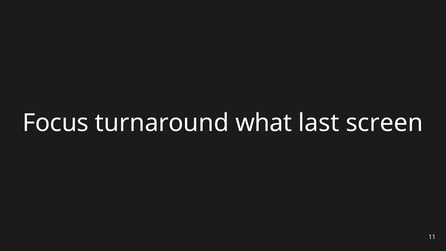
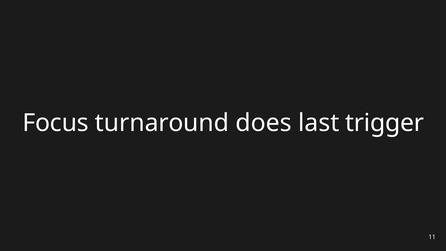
what: what -> does (264, 123)
screen: screen -> trigger (385, 123)
